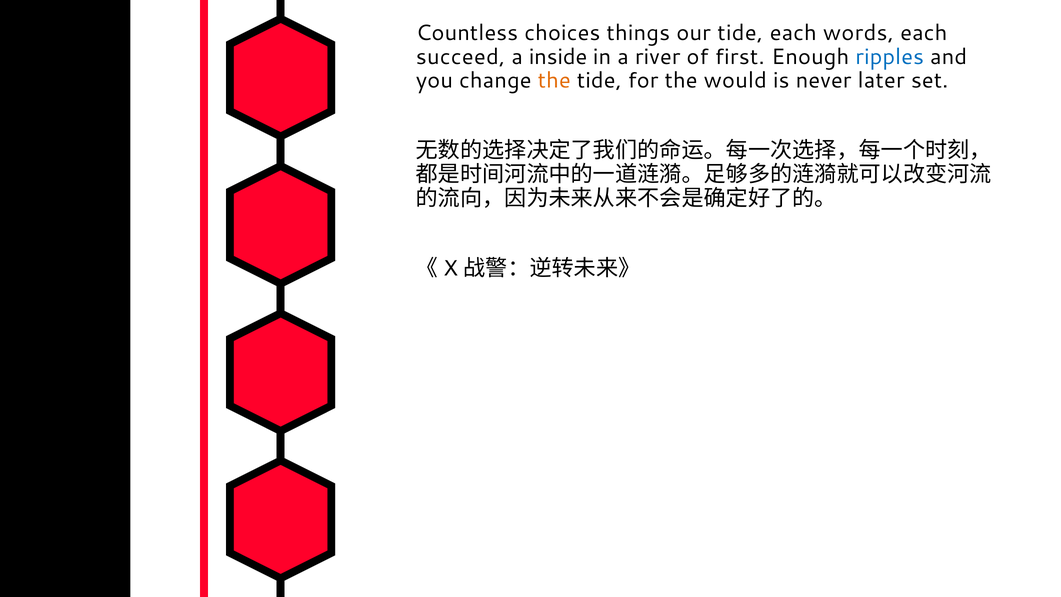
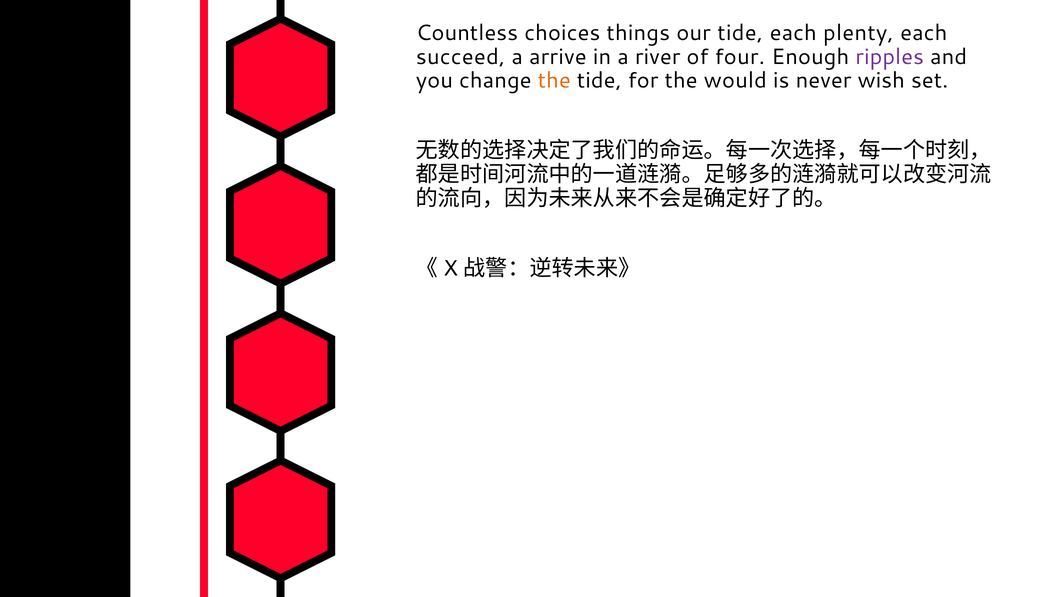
words: words -> plenty (858, 33)
inside: inside -> arrive (558, 57)
first: first -> four (740, 57)
ripples colour: blue -> purple (890, 57)
later: later -> wish (881, 81)
